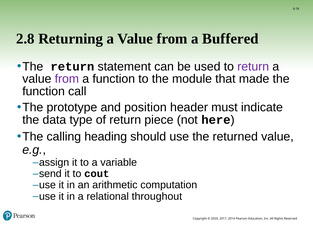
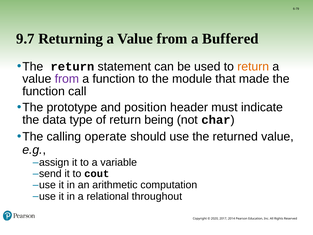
2.8: 2.8 -> 9.7 (25, 39)
return colour: purple -> orange (253, 66)
piece: piece -> being (159, 120)
here: here -> char (216, 120)
heading: heading -> operate (106, 136)
